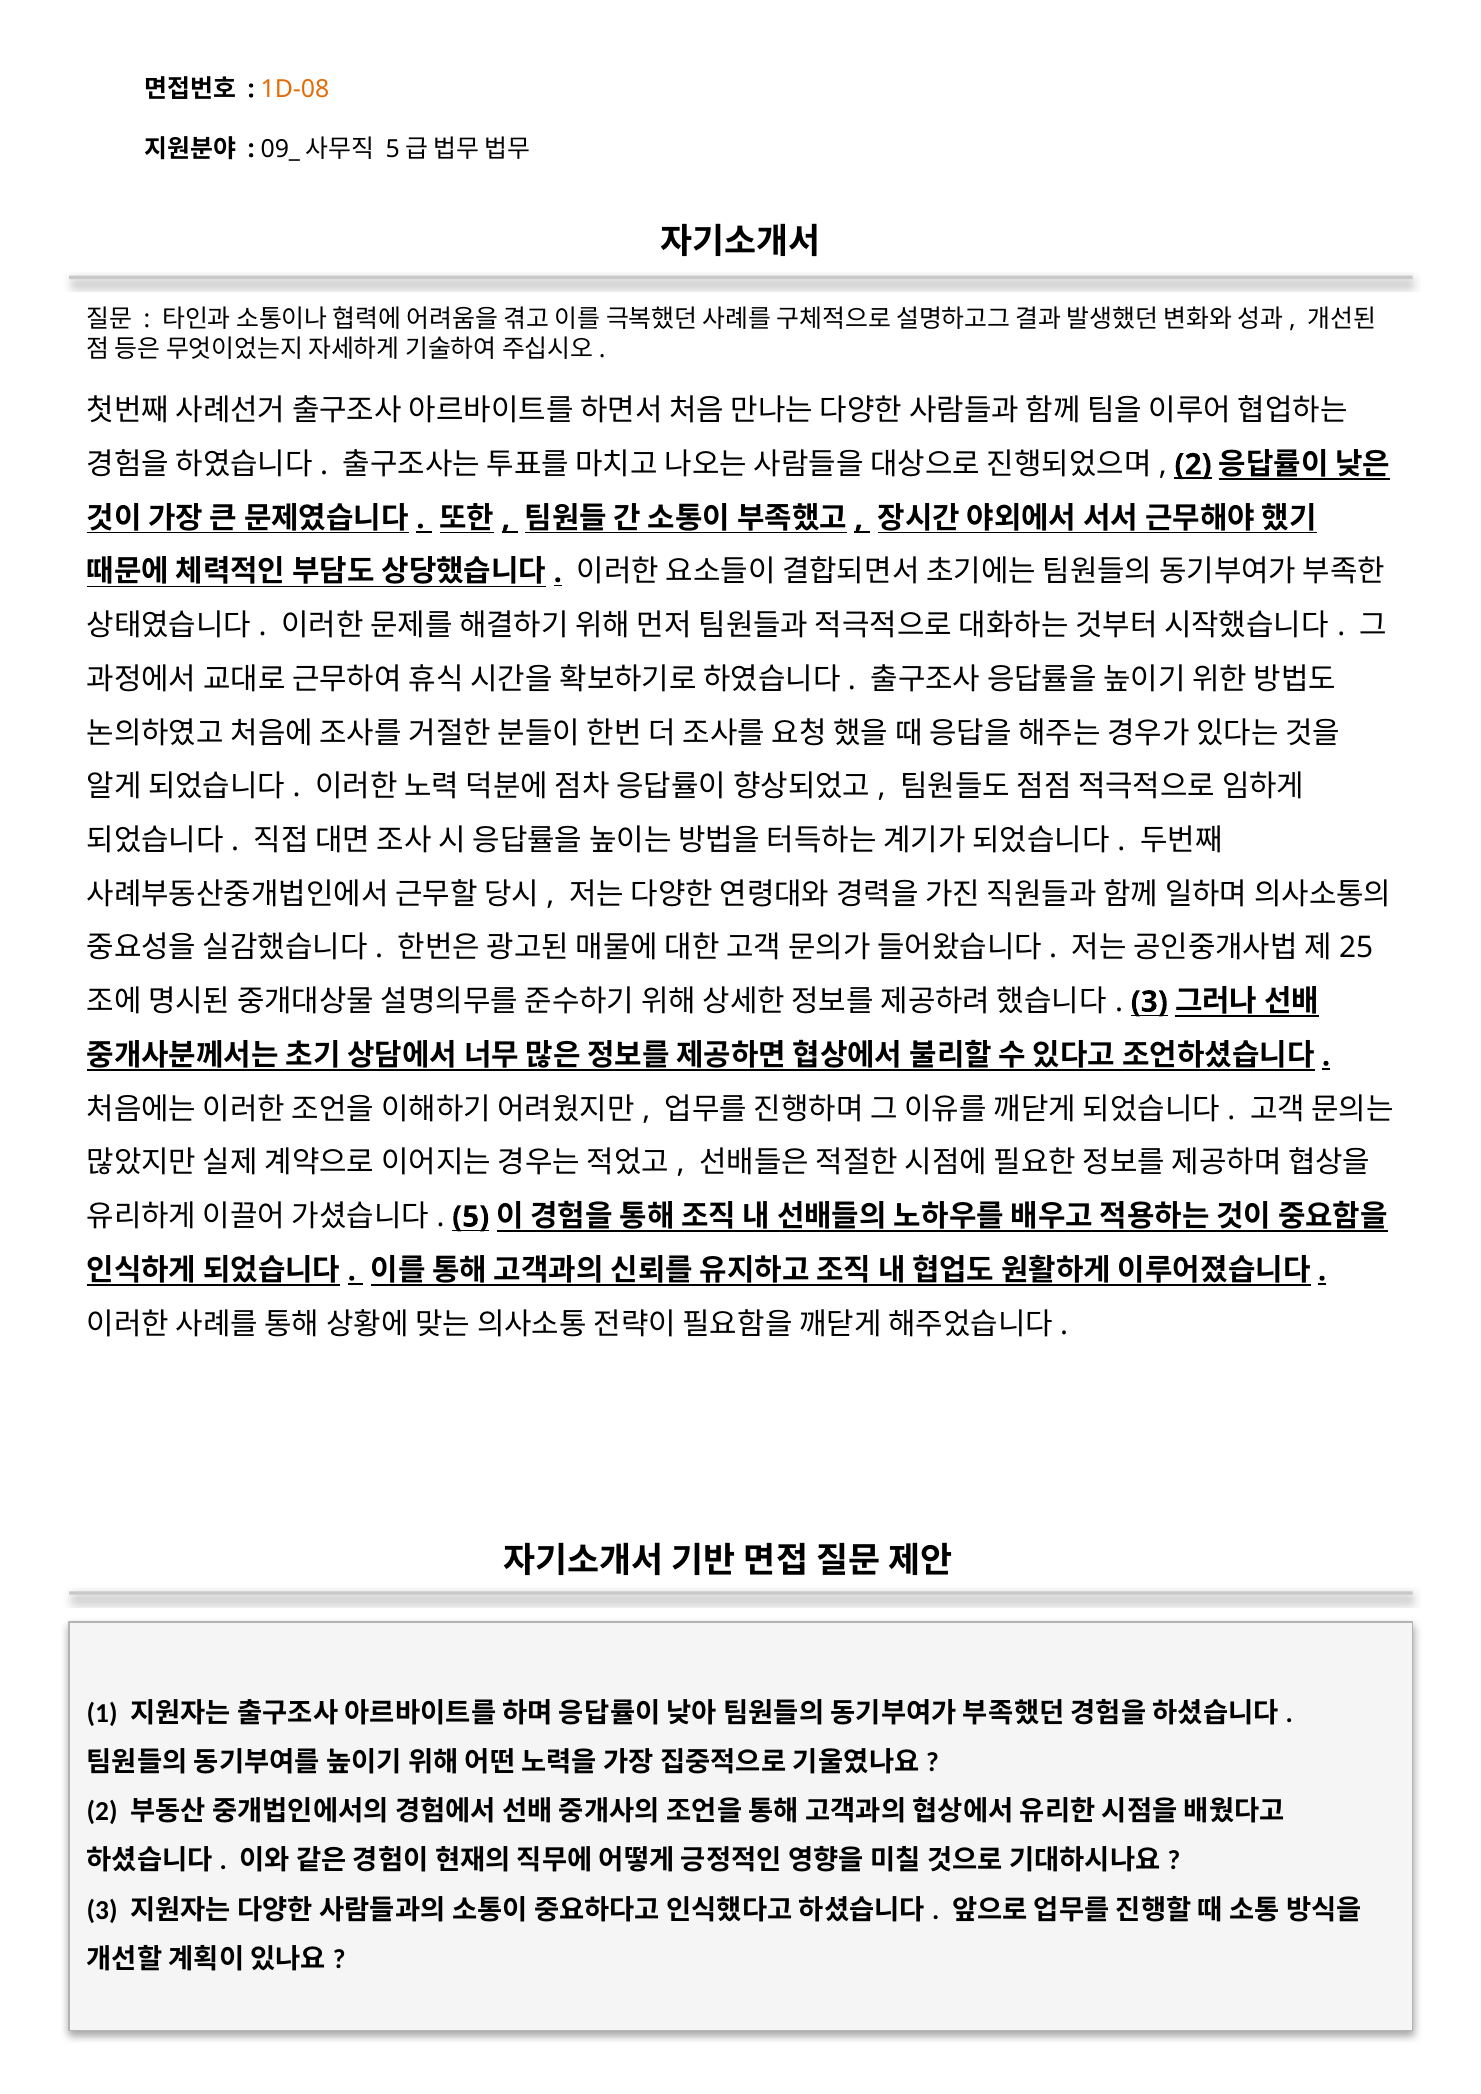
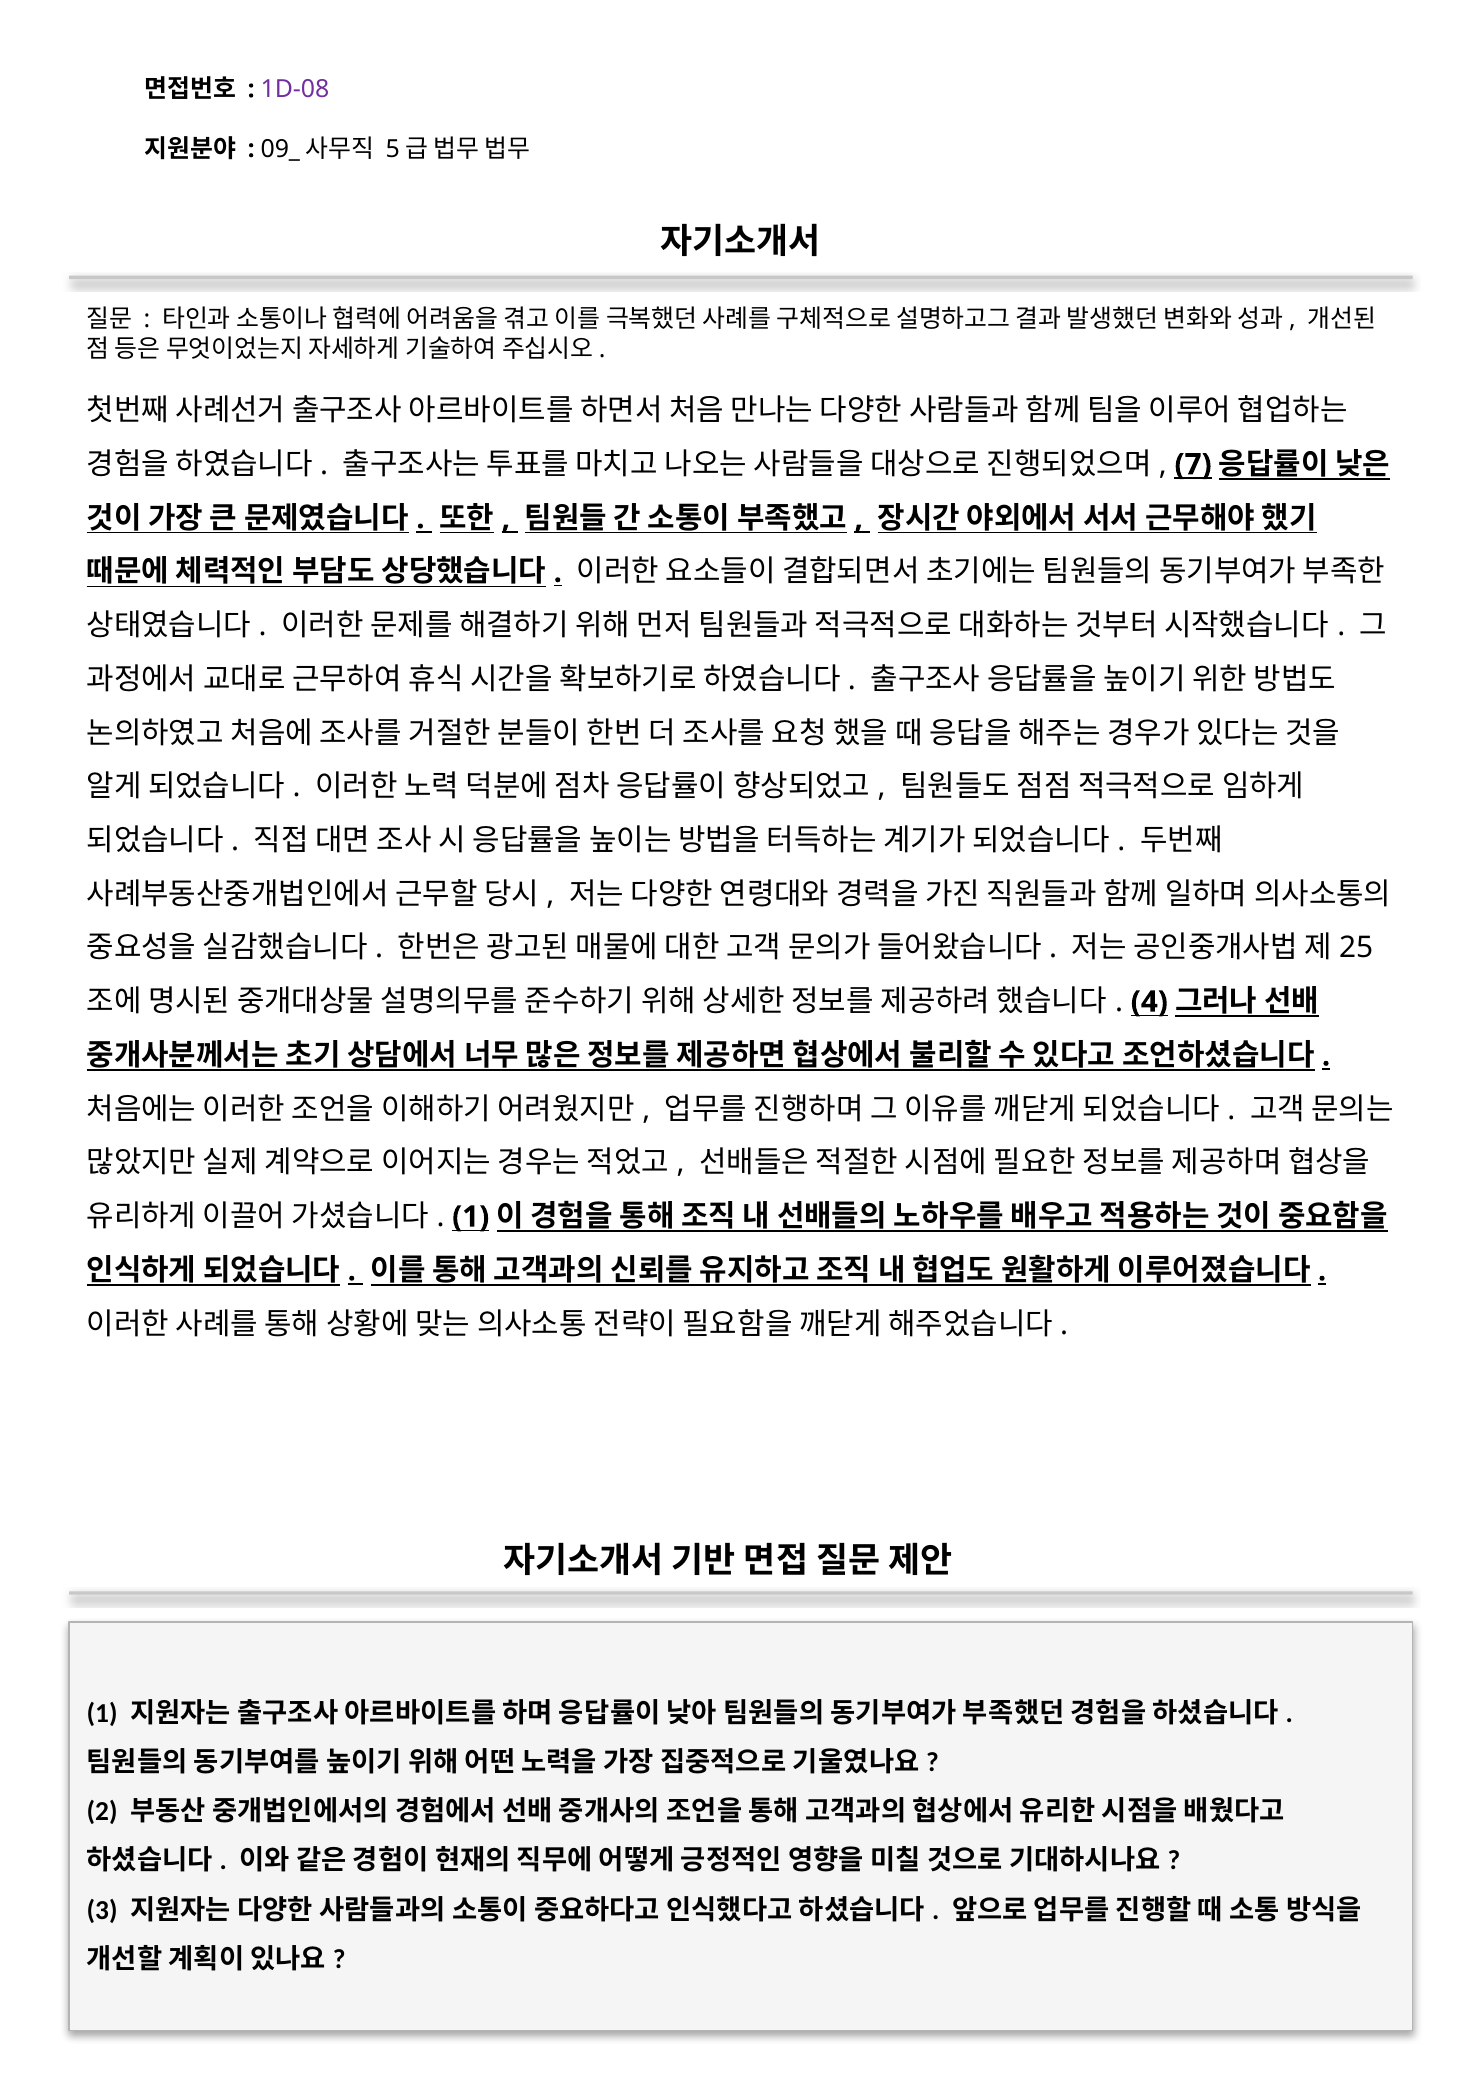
1D-08 colour: orange -> purple (295, 89)
2: 2 -> 7 (1193, 465)
3: 3 -> 4 (1149, 1002)
5: 5 -> 1 (471, 1217)
